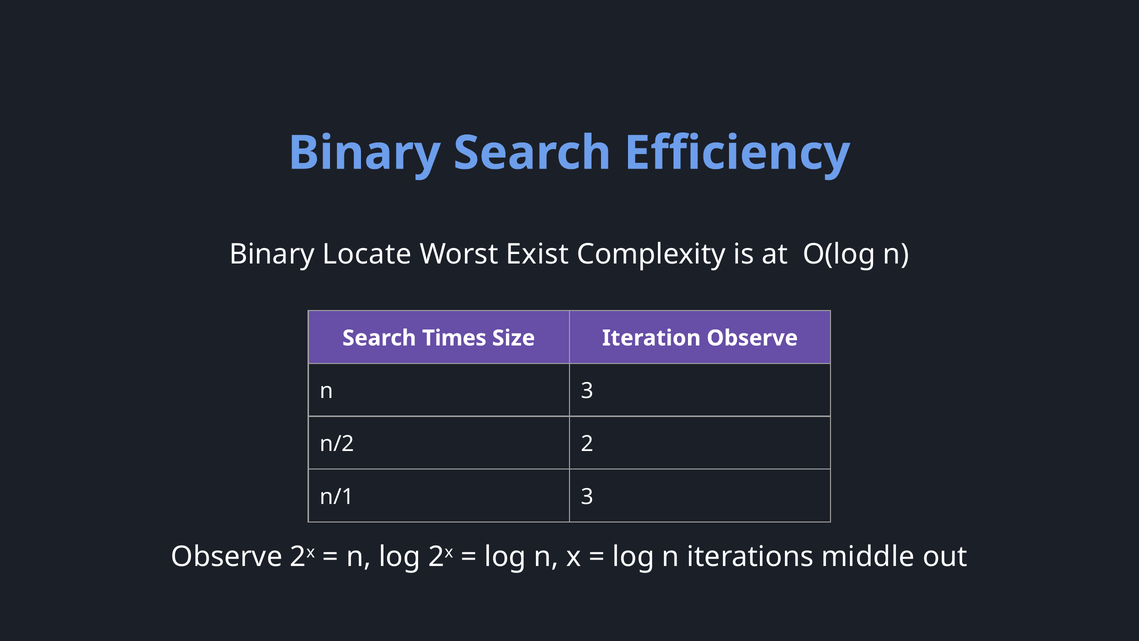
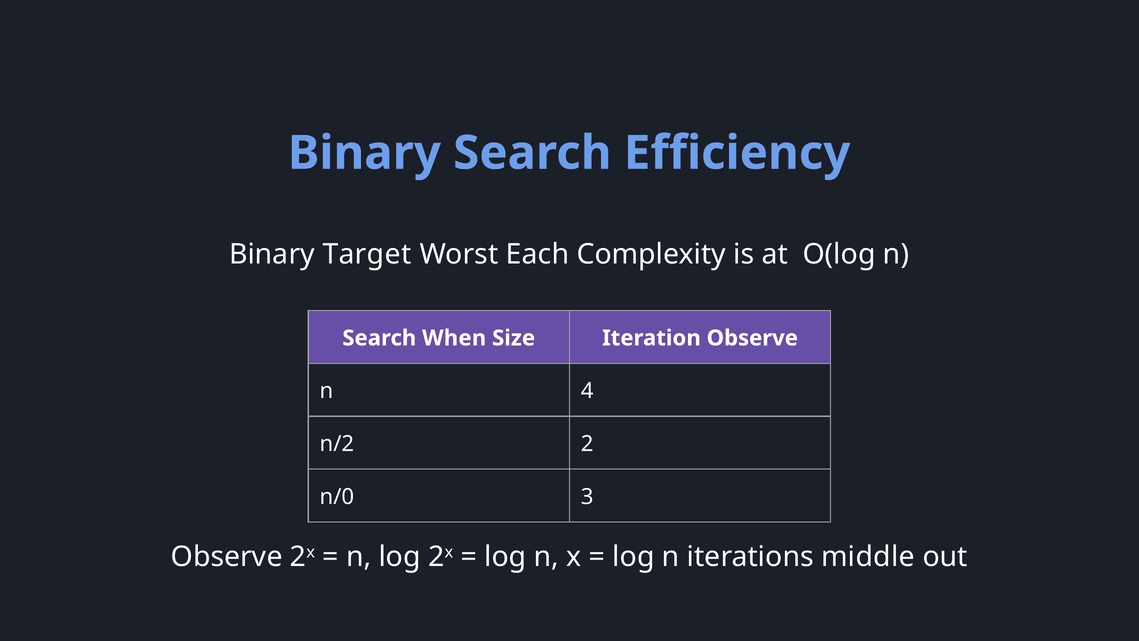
Locate: Locate -> Target (367, 254)
Exist: Exist -> Each (537, 254)
Times: Times -> When (454, 338)
n 3: 3 -> 4 (587, 391)
n/1: n/1 -> n/0 (337, 497)
